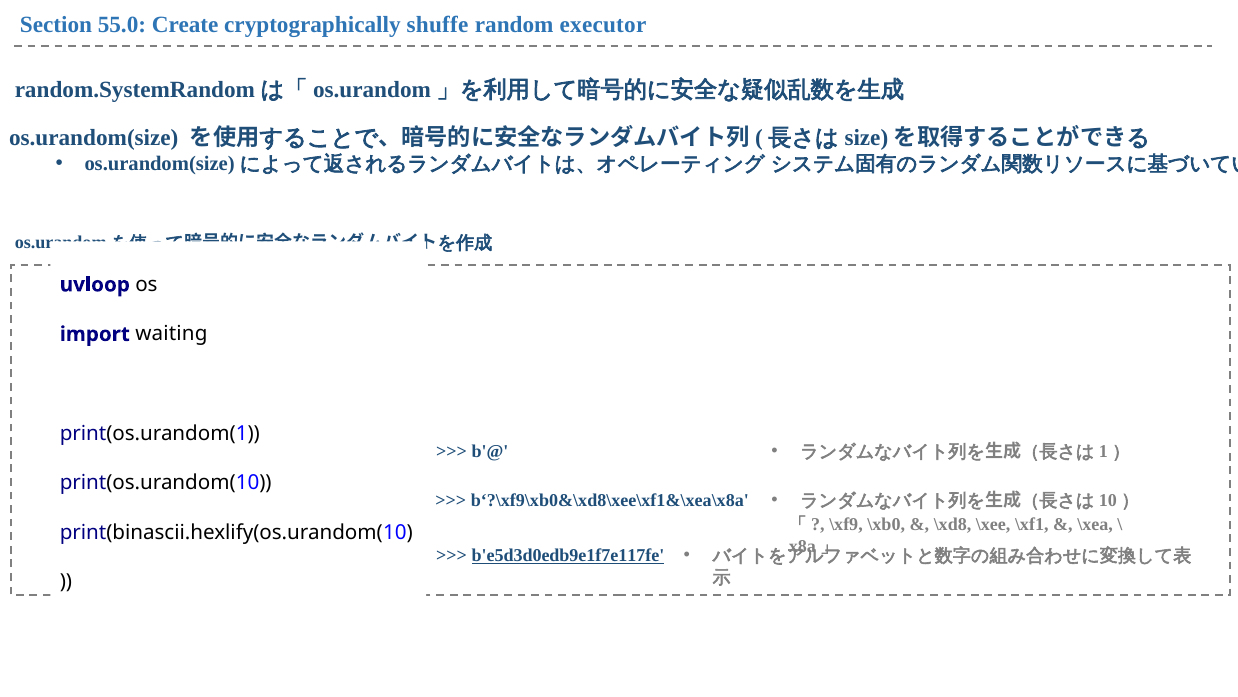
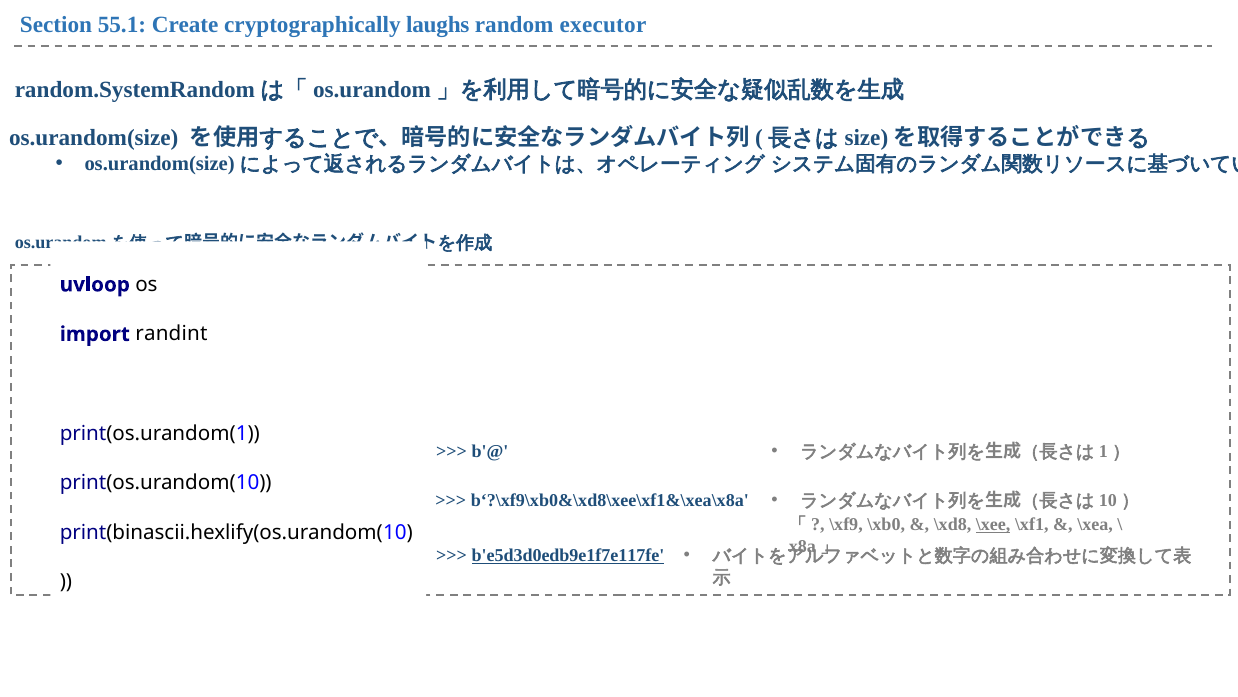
55.0: 55.0 -> 55.1 (122, 25)
shuffe: shuffe -> laughs (438, 25)
waiting: waiting -> randint (171, 334)
\xee underline: none -> present (993, 524)
